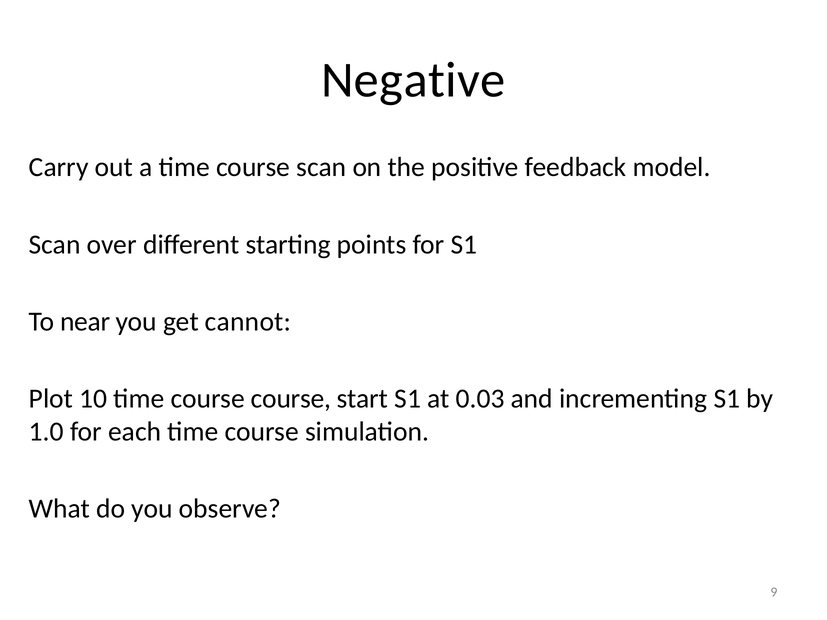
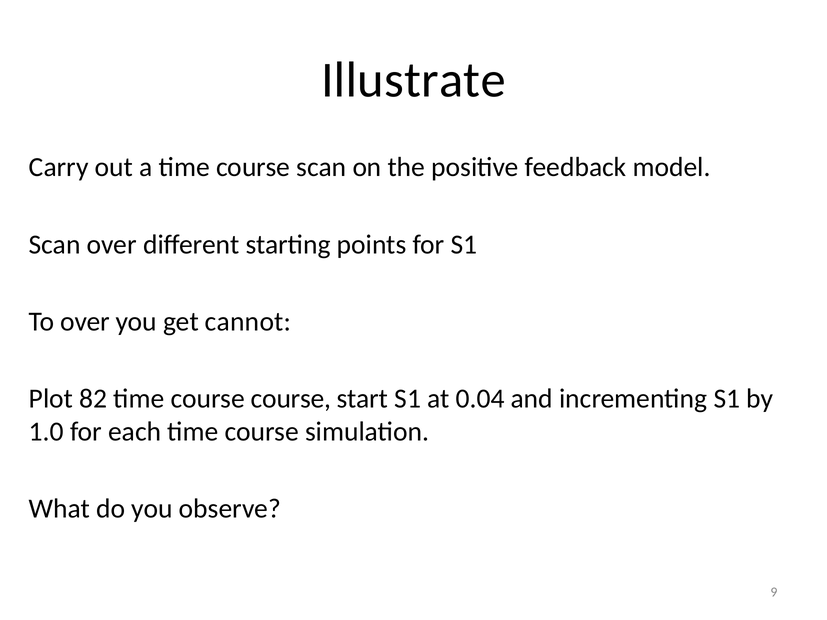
Negative: Negative -> Illustrate (413, 80)
To near: near -> over (85, 322)
10: 10 -> 82 (93, 399)
0.03: 0.03 -> 0.04 (480, 399)
